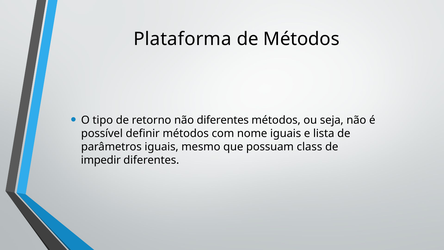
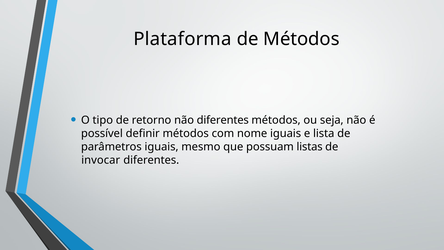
class: class -> listas (310, 147)
impedir: impedir -> invocar (101, 160)
